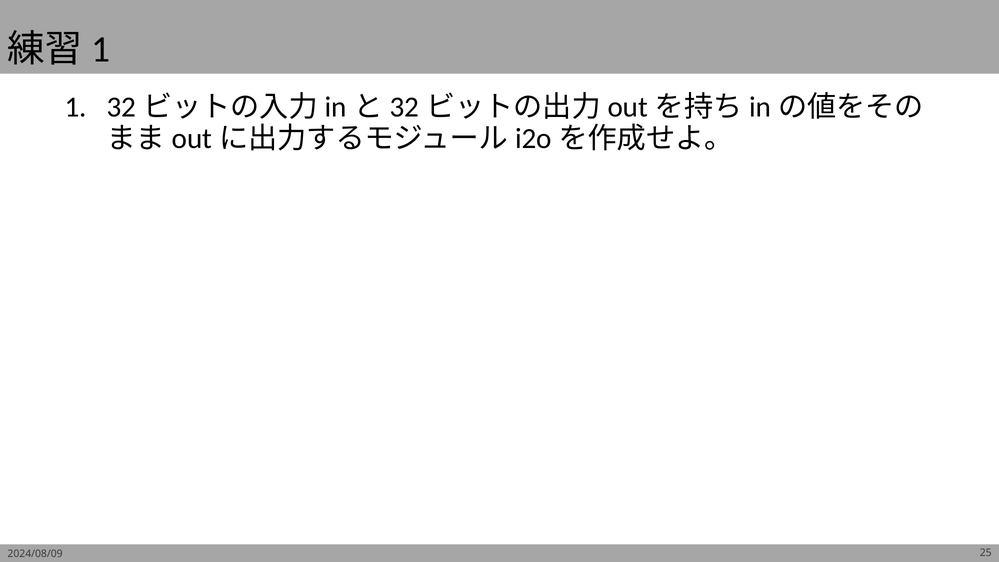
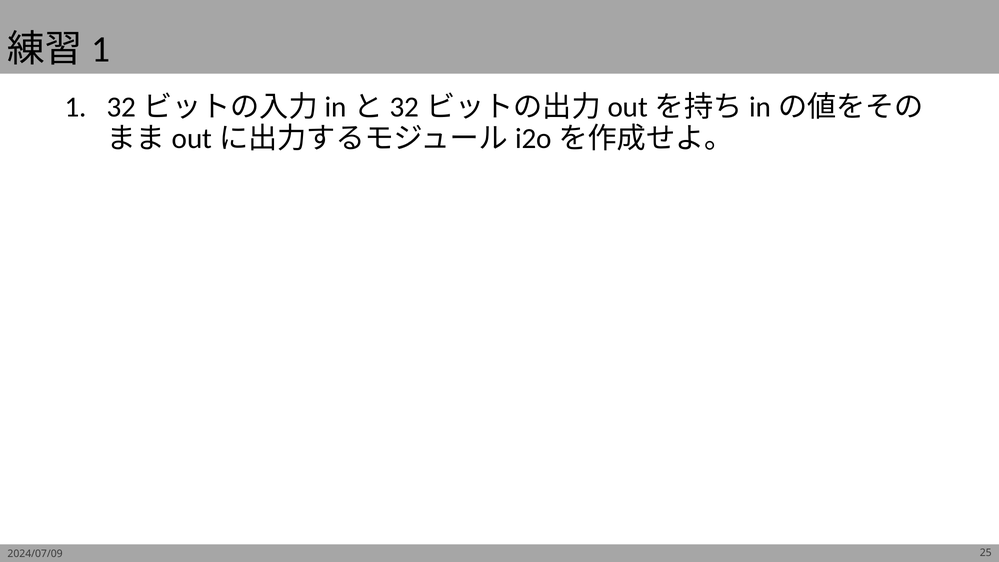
2024/08/09: 2024/08/09 -> 2024/07/09 (35, 554)
